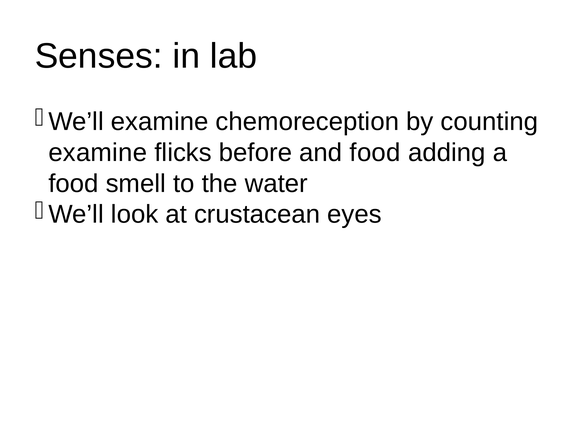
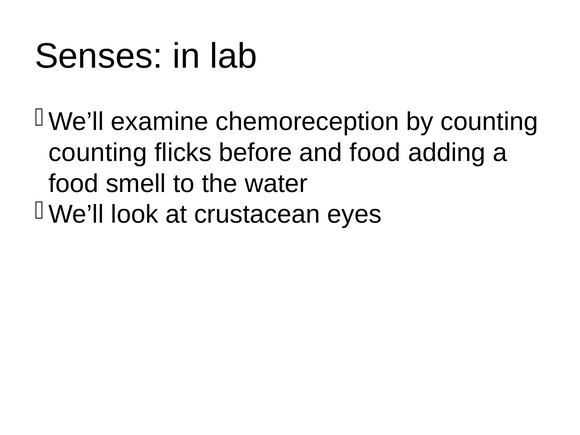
examine: examine -> counting (98, 153)
